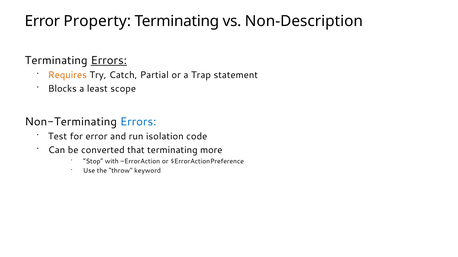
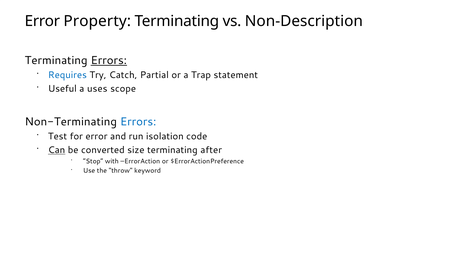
Requires colour: orange -> blue (67, 75)
Blocks: Blocks -> Useful (62, 89)
least: least -> uses (97, 89)
Can underline: none -> present (57, 150)
that: that -> size (136, 150)
more: more -> after (211, 150)
